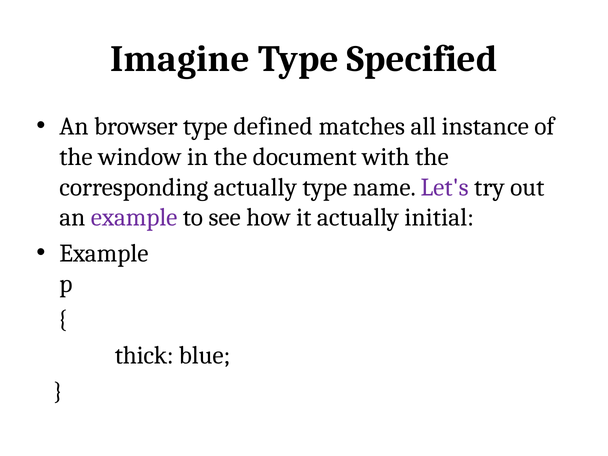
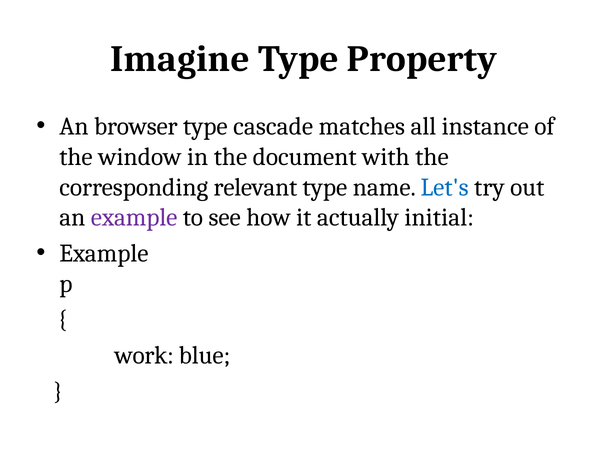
Specified: Specified -> Property (422, 59)
defined: defined -> cascade (273, 126)
corresponding actually: actually -> relevant (255, 187)
Let's colour: purple -> blue (445, 187)
thick: thick -> work (144, 355)
